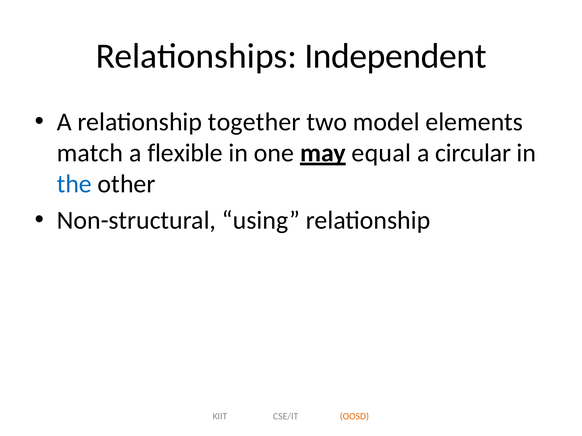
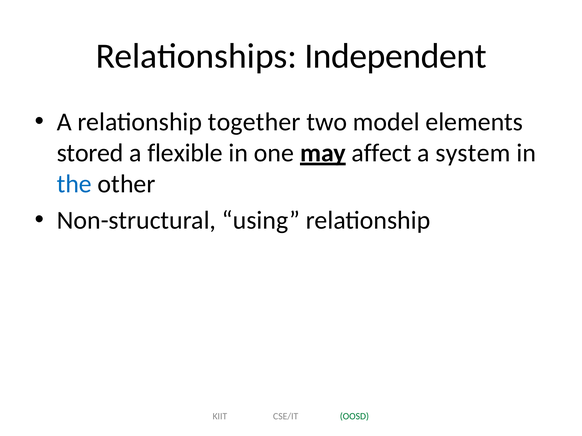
match: match -> stored (90, 153)
equal: equal -> affect (381, 153)
circular: circular -> system (473, 153)
OOSD colour: orange -> green (354, 417)
